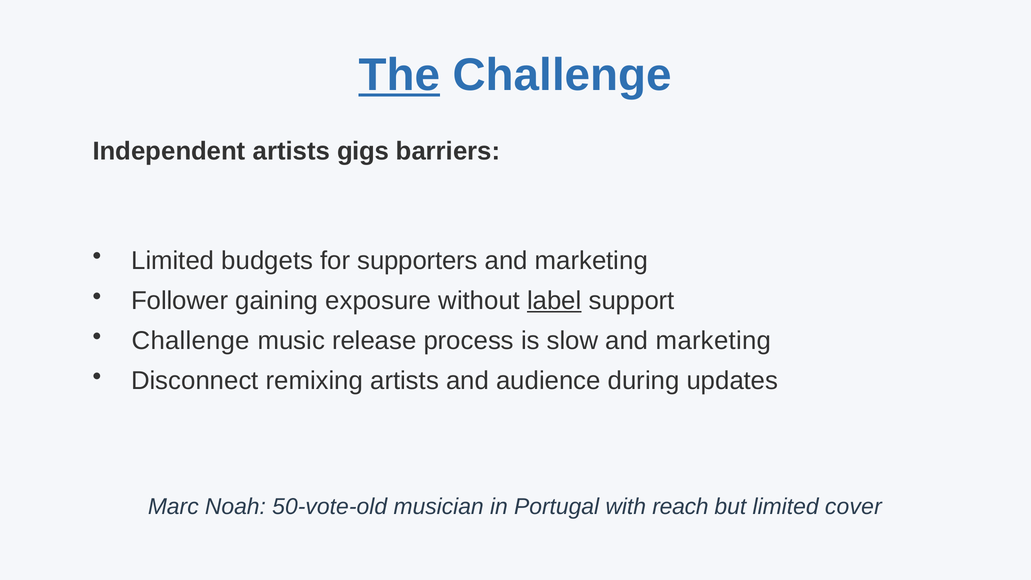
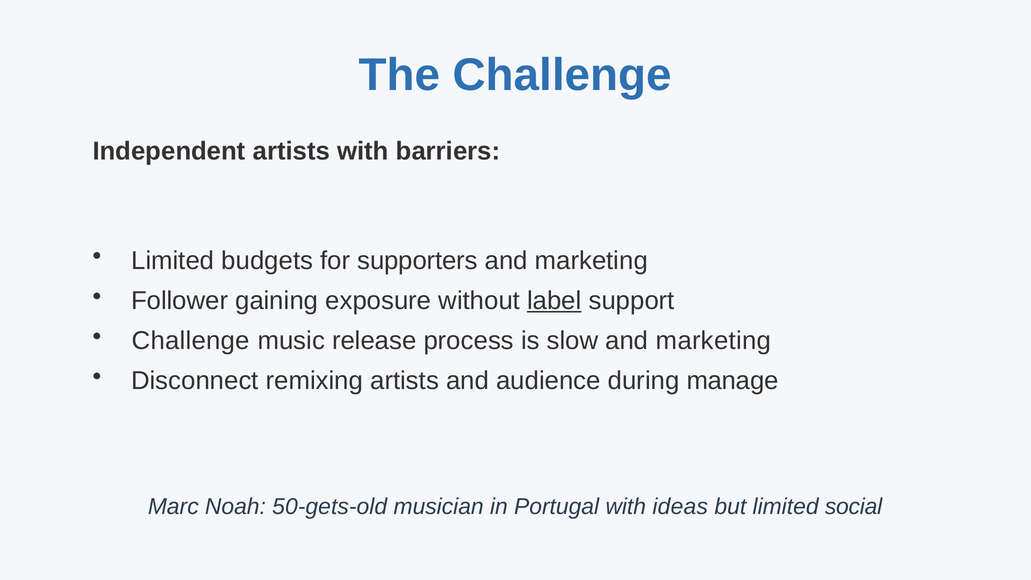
The underline: present -> none (399, 75)
artists gigs: gigs -> with (363, 151)
updates: updates -> manage (733, 381)
50-vote-old: 50-vote-old -> 50-gets-old (330, 507)
reach: reach -> ideas (680, 507)
cover: cover -> social (854, 507)
